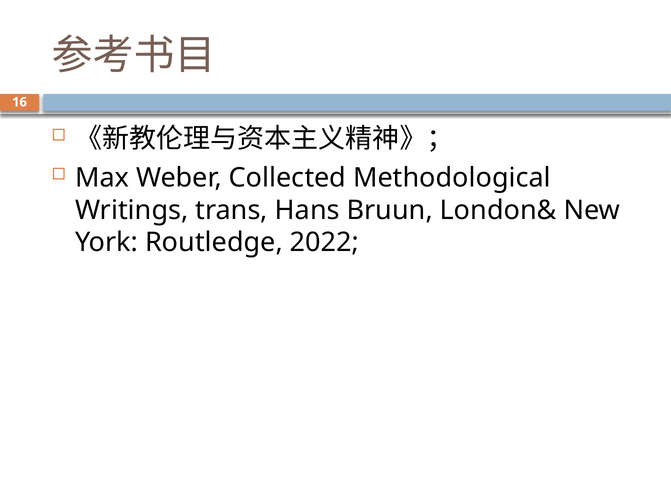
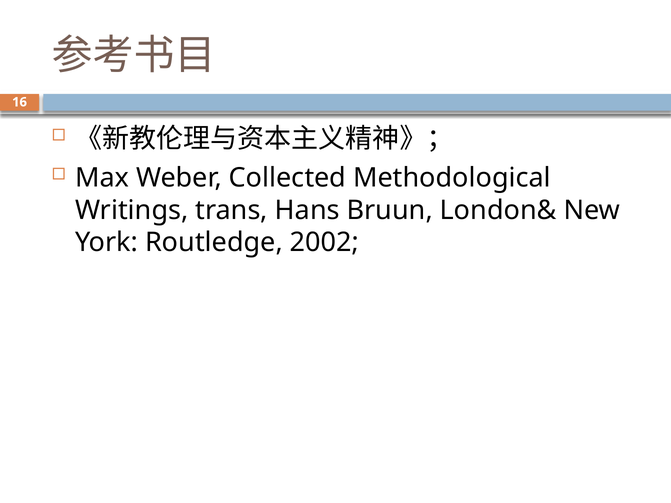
2022: 2022 -> 2002 (324, 243)
